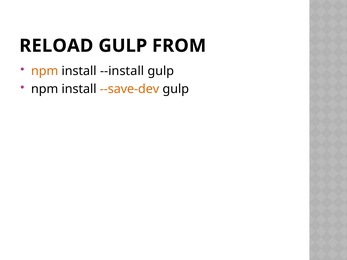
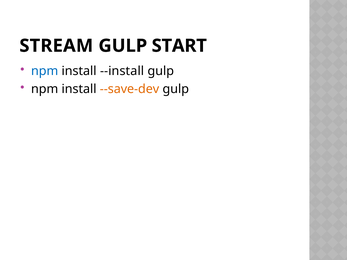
RELOAD: RELOAD -> STREAM (56, 46)
FROM: FROM -> START (179, 46)
npm colour: orange -> blue (45, 71)
